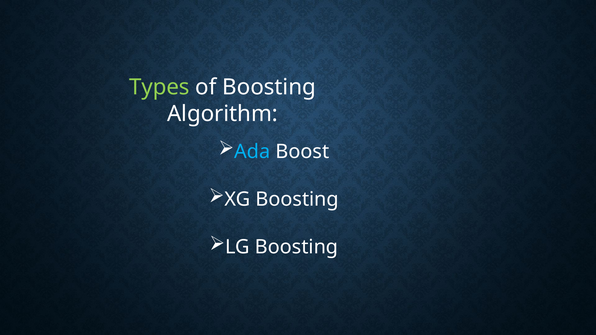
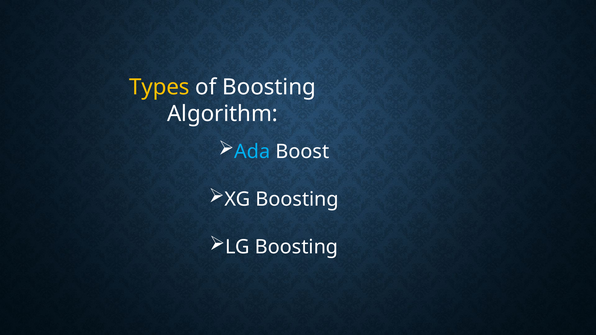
Types colour: light green -> yellow (159, 87)
